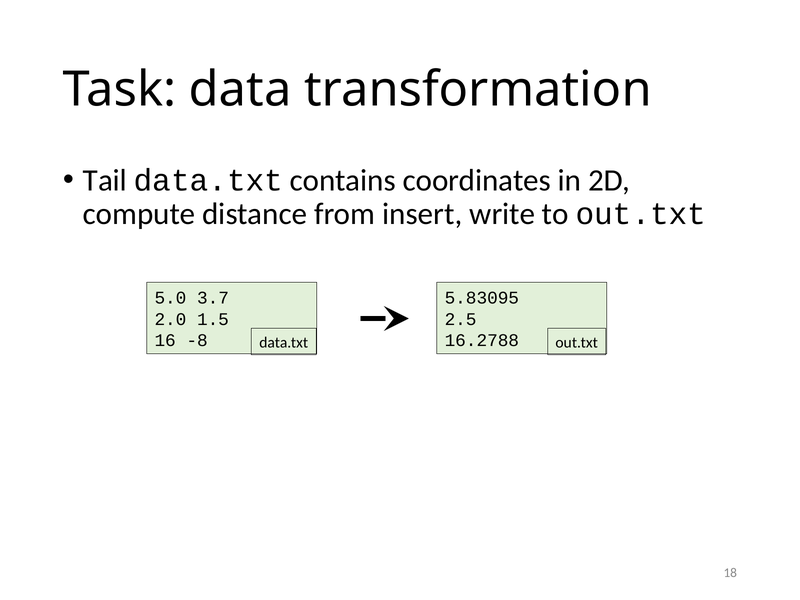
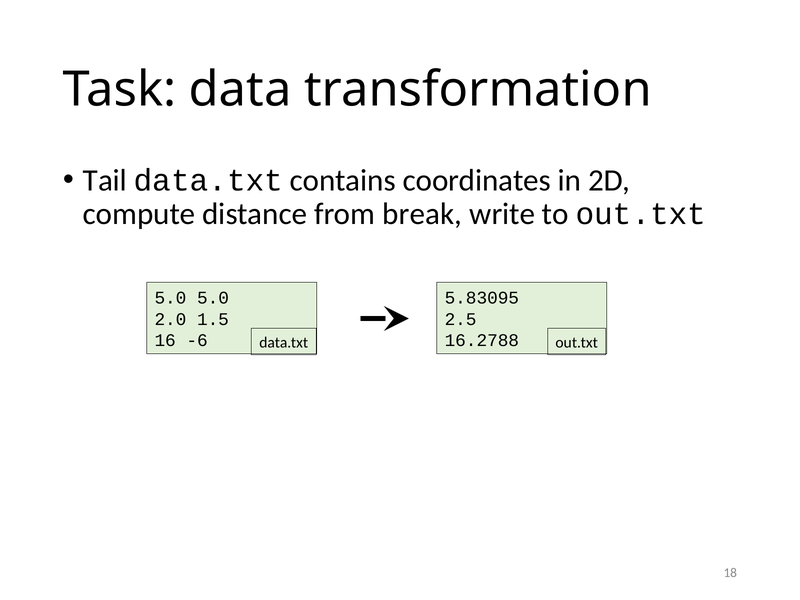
insert: insert -> break (422, 214)
5.0 3.7: 3.7 -> 5.0 (213, 298)
-8: -8 -> -6 (197, 341)
